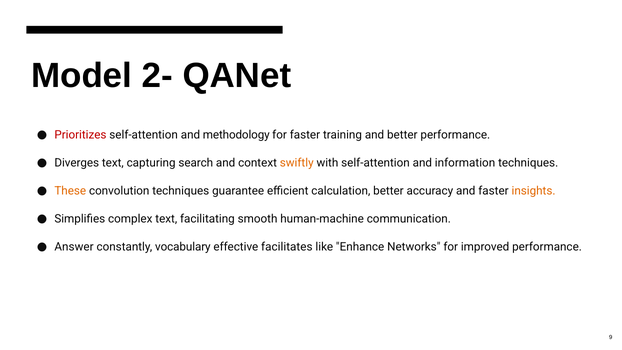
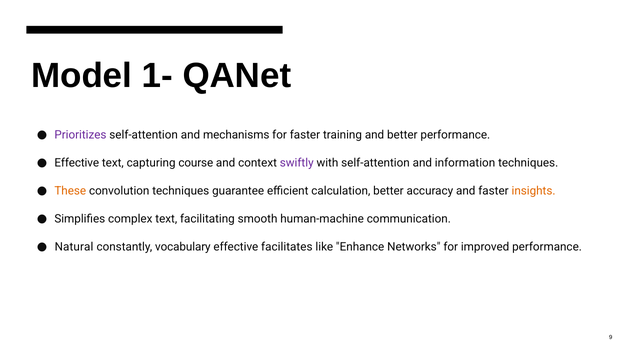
2-: 2- -> 1- (157, 76)
Prioritizes colour: red -> purple (80, 135)
methodology: methodology -> mechanisms (236, 135)
Diverges: Diverges -> Effective (77, 163)
search: search -> course (196, 163)
swiftly colour: orange -> purple (297, 163)
Answer: Answer -> Natural (74, 247)
